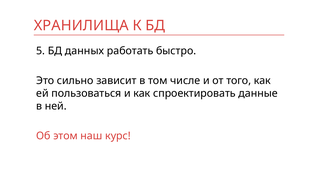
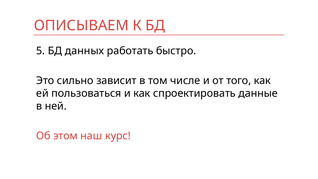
ХРАНИЛИЩА: ХРАНИЛИЩА -> ОПИСЫВАЕМ (81, 26)
